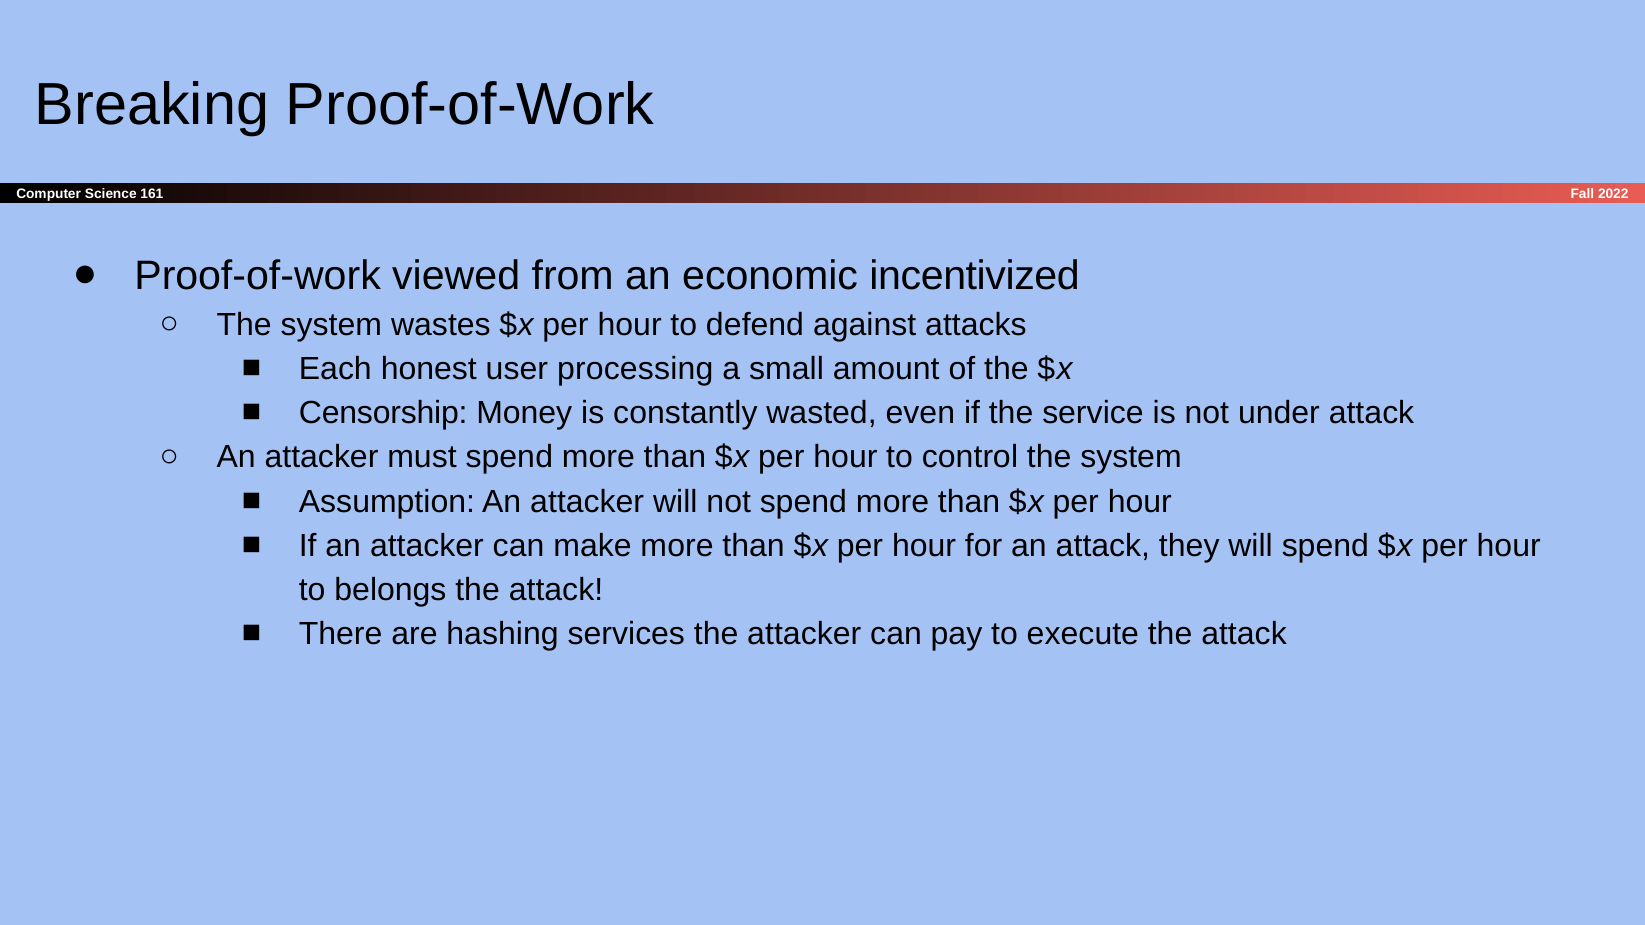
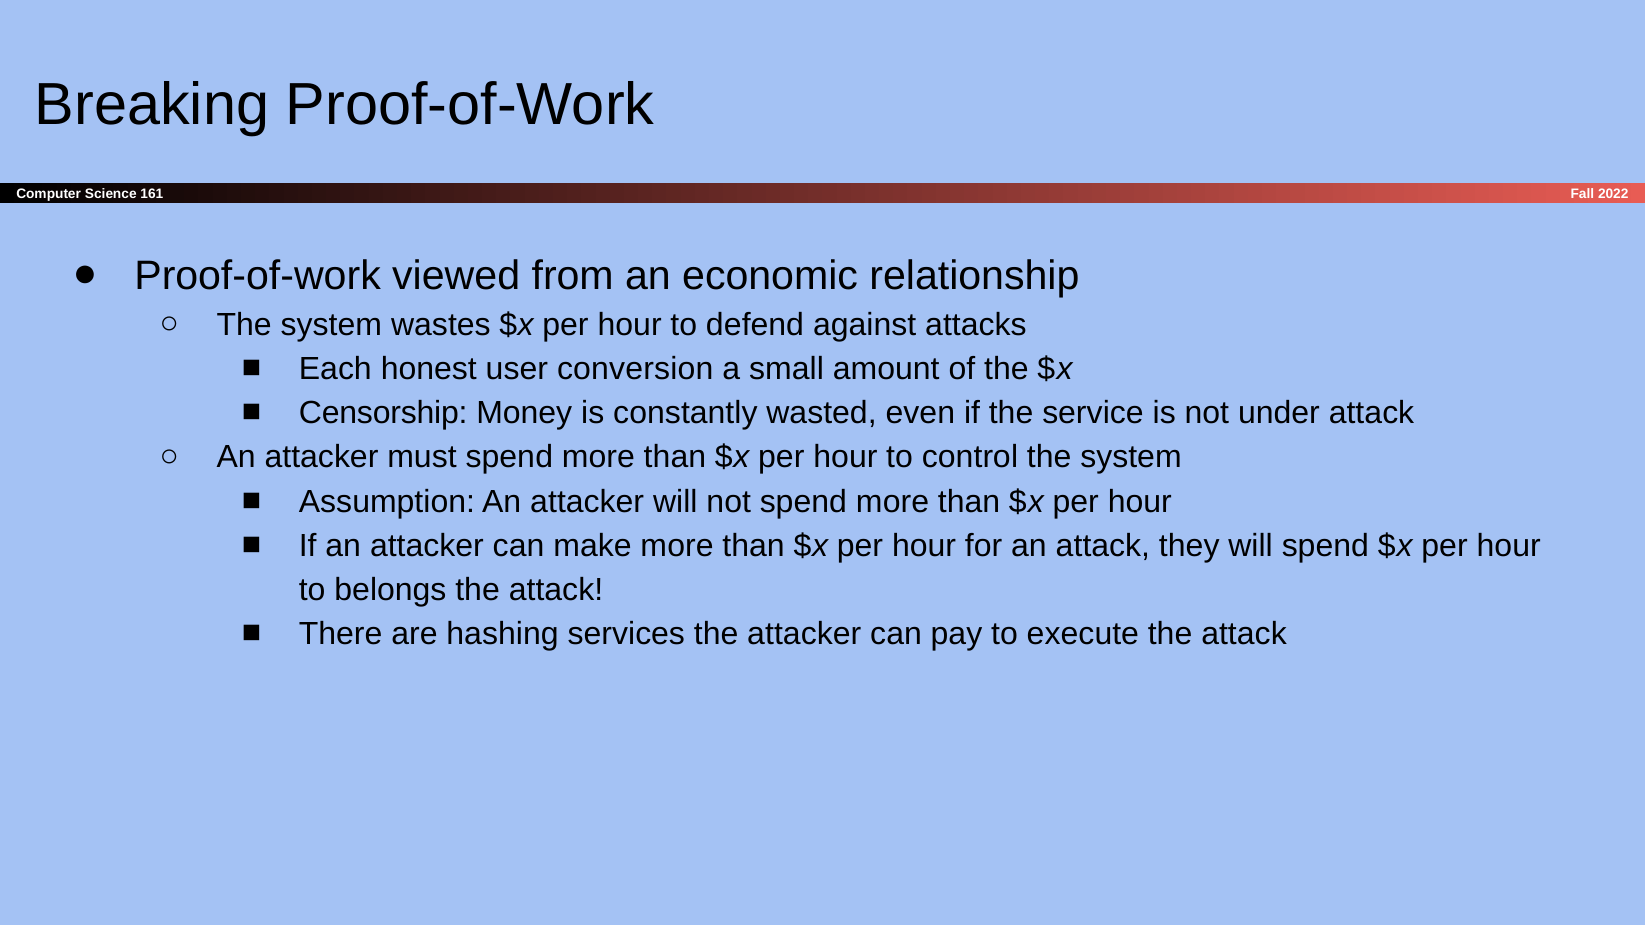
incentivized: incentivized -> relationship (974, 276)
processing: processing -> conversion (635, 369)
